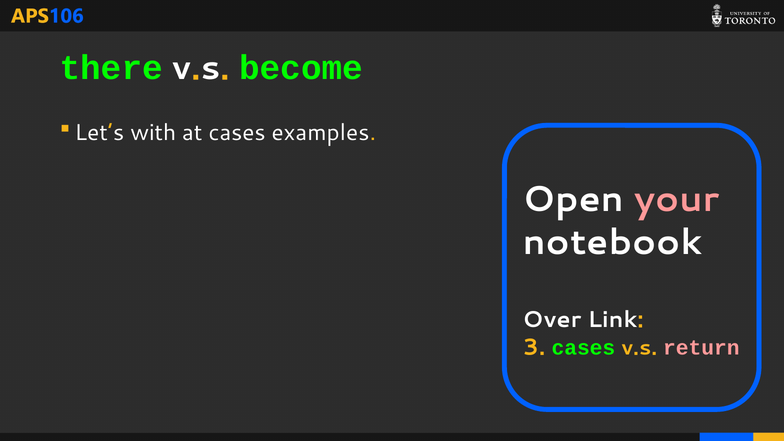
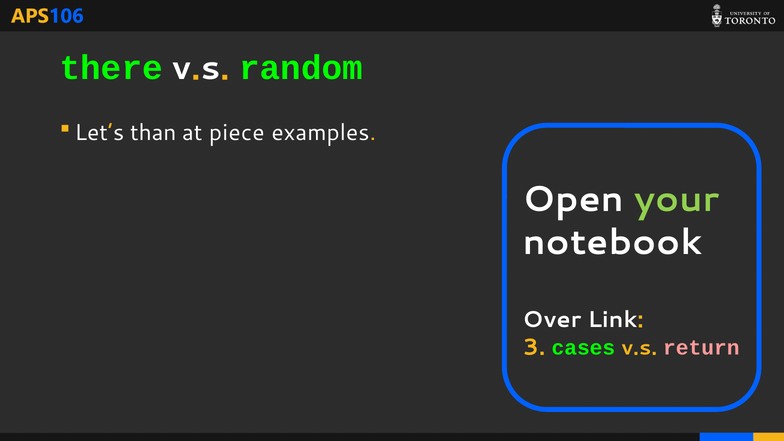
become: become -> random (301, 68)
with: with -> than (153, 133)
at cases: cases -> piece (237, 133)
your colour: pink -> light green (677, 199)
